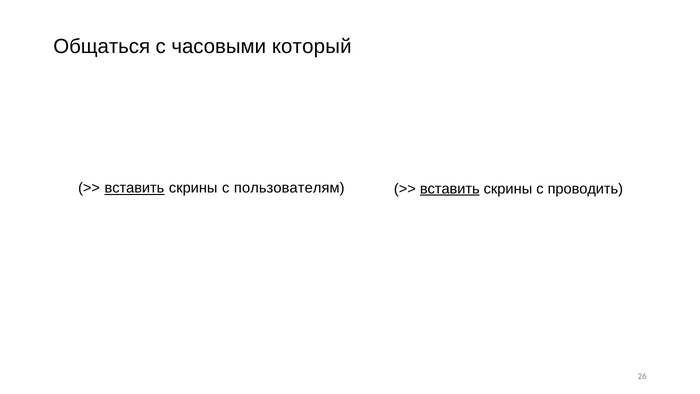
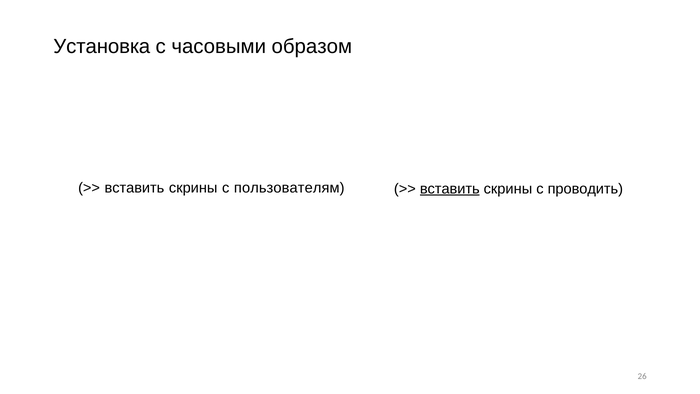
Общаться: Общаться -> Установка (102, 47)
который: который -> образом (312, 47)
вставить underline: present -> none (134, 188)
